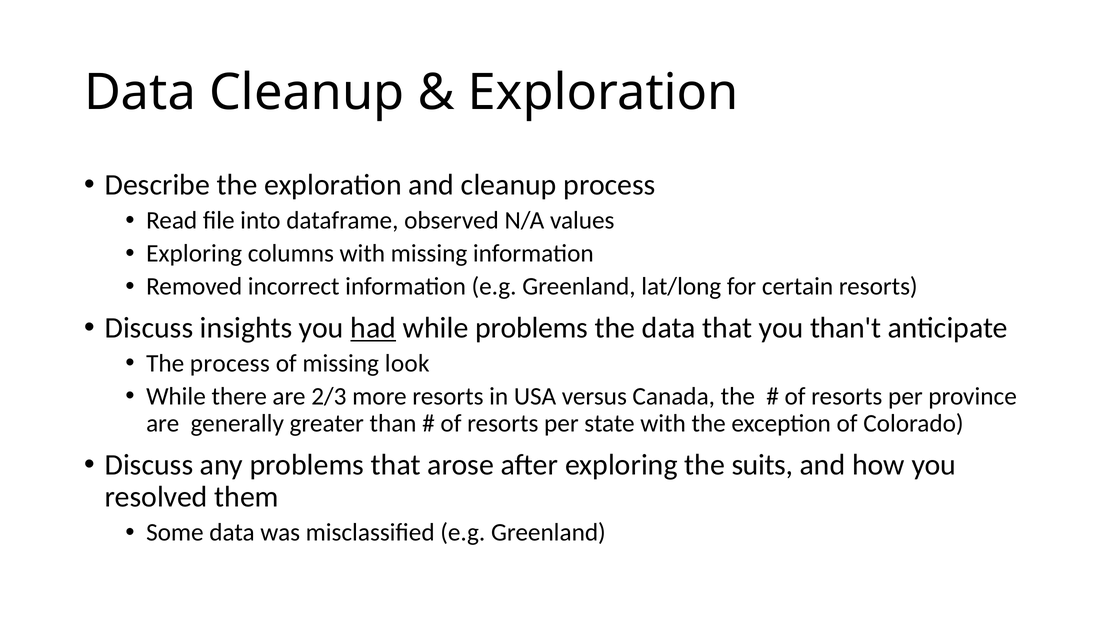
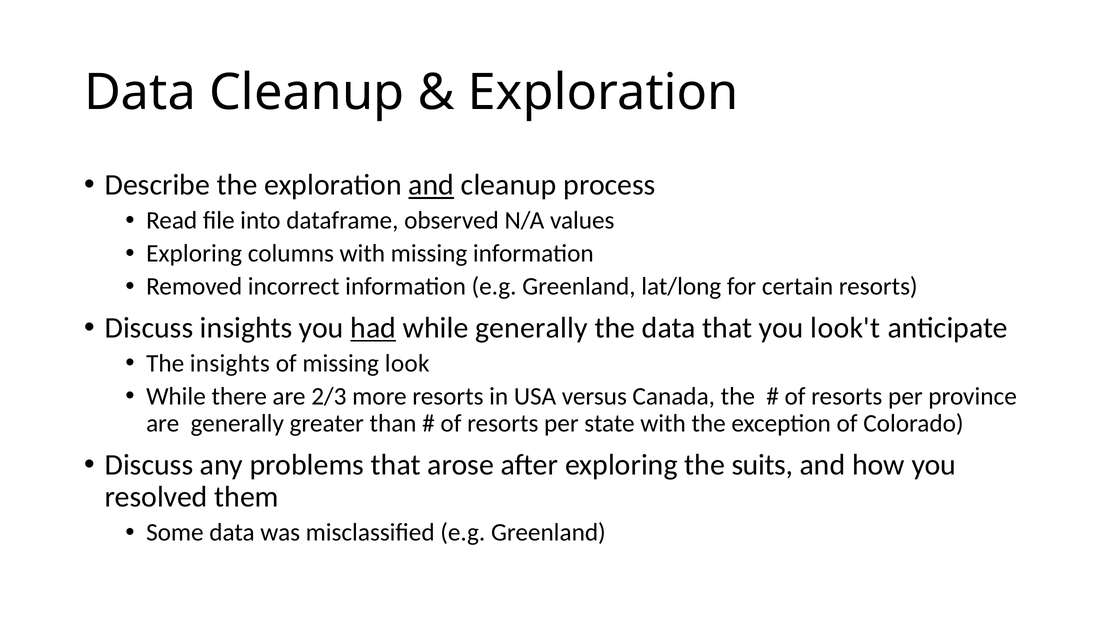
and underline: none -> present (431, 185)
while problems: problems -> generally (531, 328)
than't: than't -> look't (845, 328)
The process: process -> insights (230, 364)
